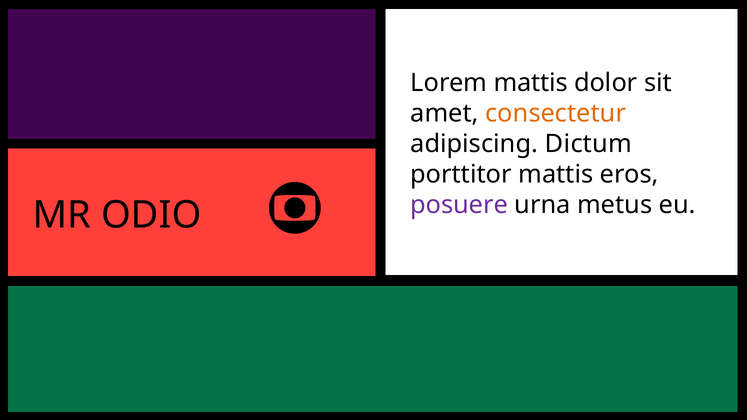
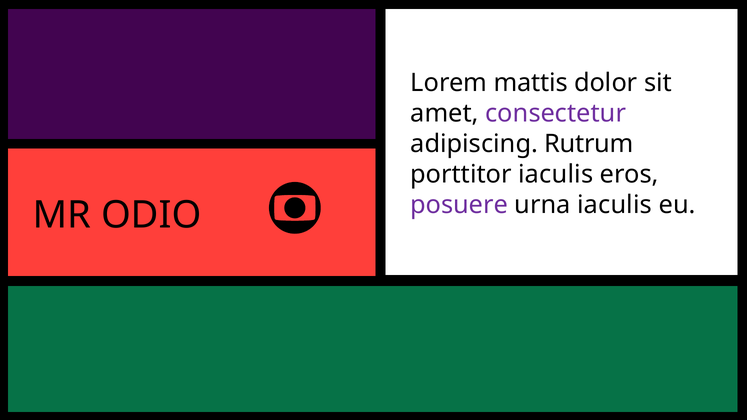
consectetur colour: orange -> purple (556, 113)
Dictum: Dictum -> Rutrum (589, 144)
porttitor mattis: mattis -> iaculis (556, 174)
urna metus: metus -> iaculis (615, 205)
